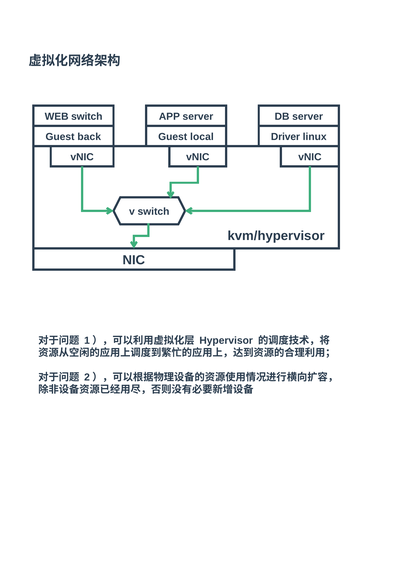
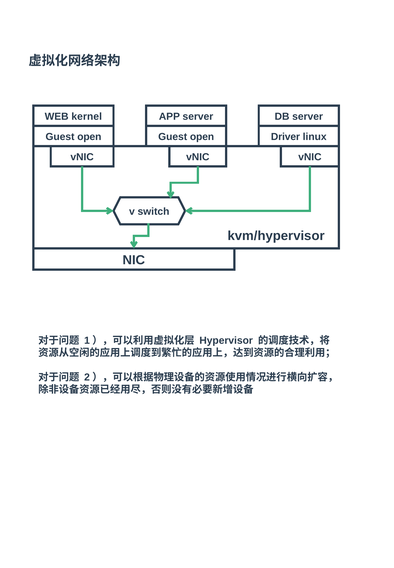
WEB switch: switch -> kernel (87, 117)
back: back -> open (89, 137)
local: local -> open (202, 137)
